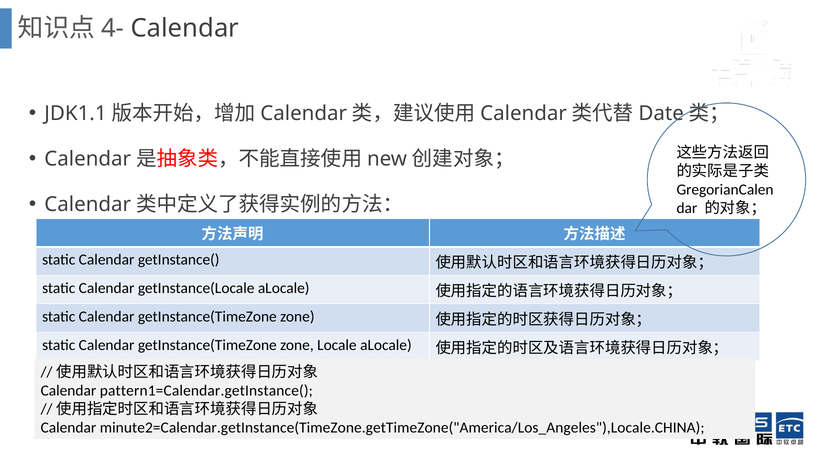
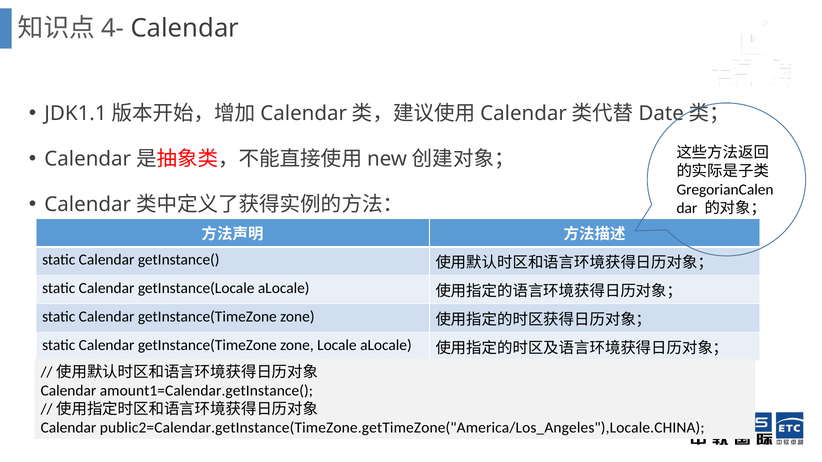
pattern1=Calendar.getInstance(: pattern1=Calendar.getInstance( -> amount1=Calendar.getInstance( (206, 391)
minute2=Calendar.getInstance(TimeZone.getTimeZone("America/Los_Angeles"),Locale.CHINA: minute2=Calendar.getInstance(TimeZone.getTimeZone("America/Los_Angeles"),Locale.CHINA -> public2=Calendar.getInstance(TimeZone.getTimeZone("America/Los_Angeles"),Locale.CHINA (402, 428)
